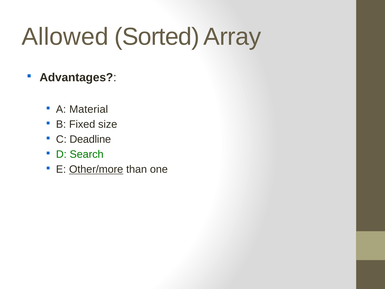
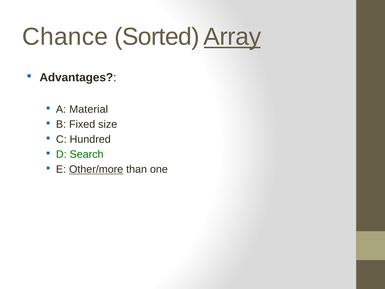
Allowed: Allowed -> Chance (65, 37)
Array underline: none -> present (232, 37)
Deadline: Deadline -> Hundred (90, 139)
